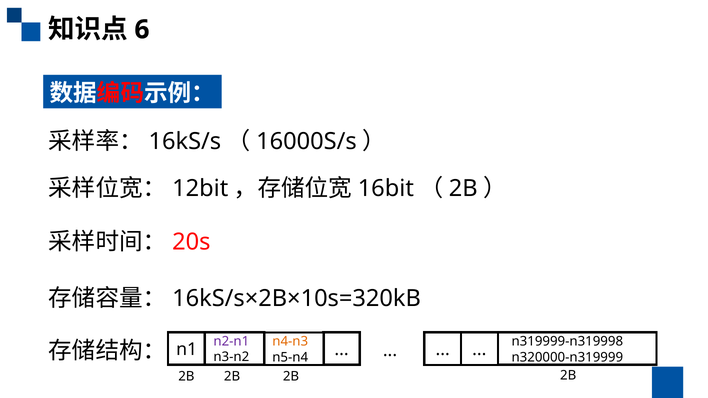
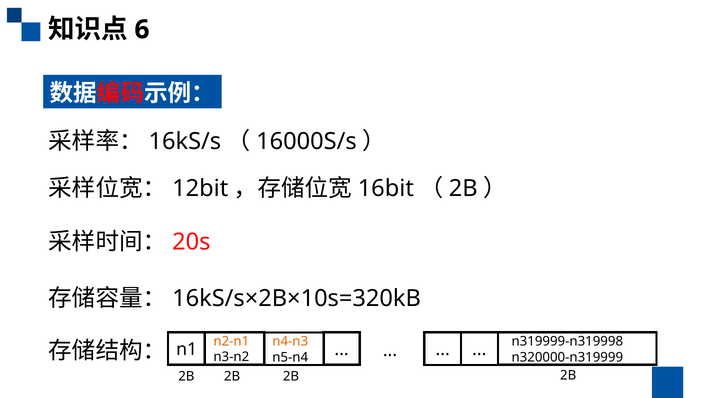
n2-n1 colour: purple -> orange (231, 341)
